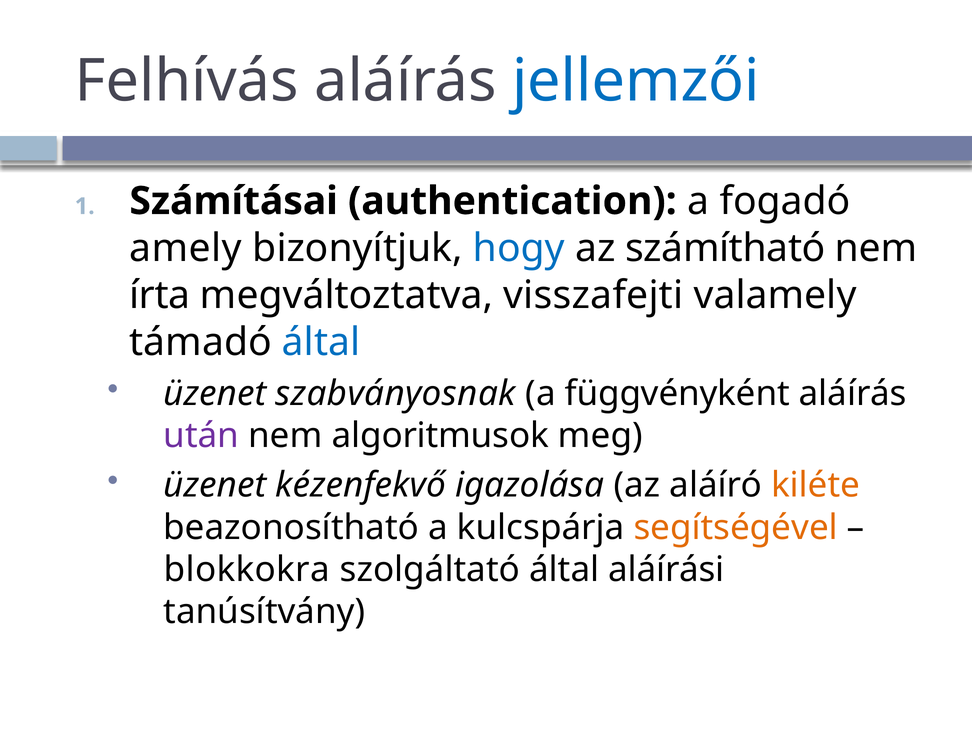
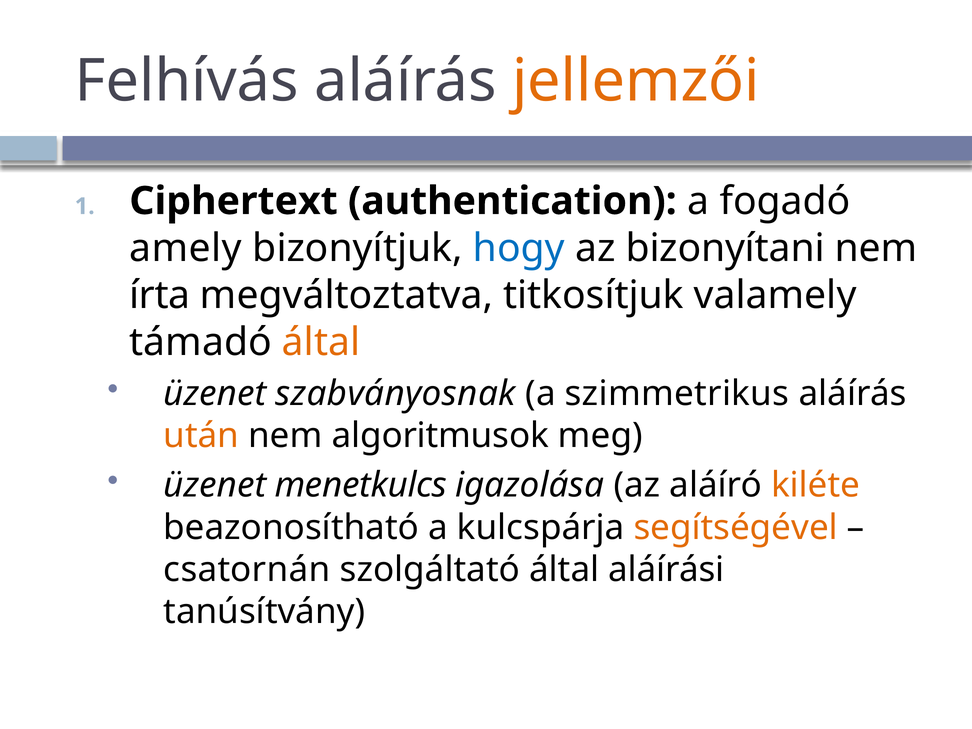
jellemzői colour: blue -> orange (636, 81)
Számításai: Számításai -> Ciphertext (234, 201)
számítható: számítható -> bizonyítani (725, 248)
visszafejti: visszafejti -> titkosítjuk (593, 295)
által colour: blue -> orange (321, 342)
függvényként: függvényként -> szimmetrikus (677, 394)
után colour: purple -> orange (201, 436)
kézenfekvő: kézenfekvő -> menetkulcs (361, 485)
blokkokra: blokkokra -> csatornán (247, 570)
